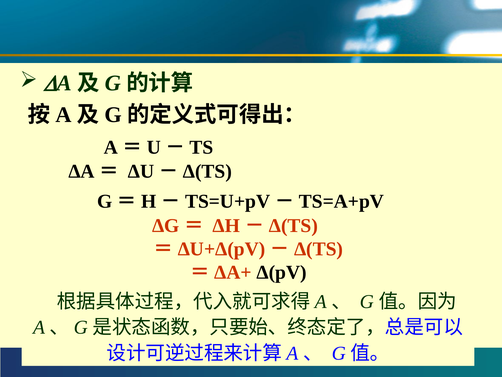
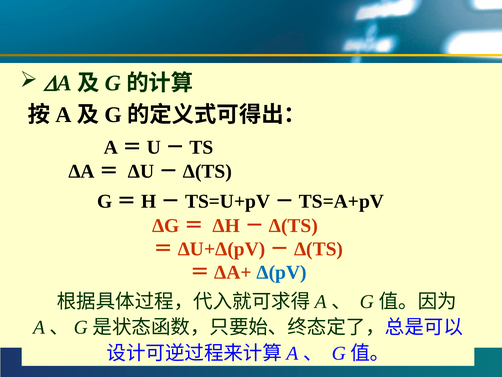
Δ(pV colour: black -> blue (282, 272)
